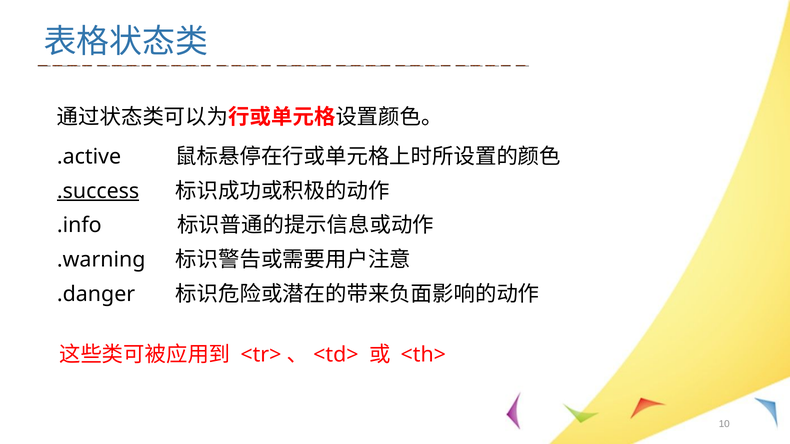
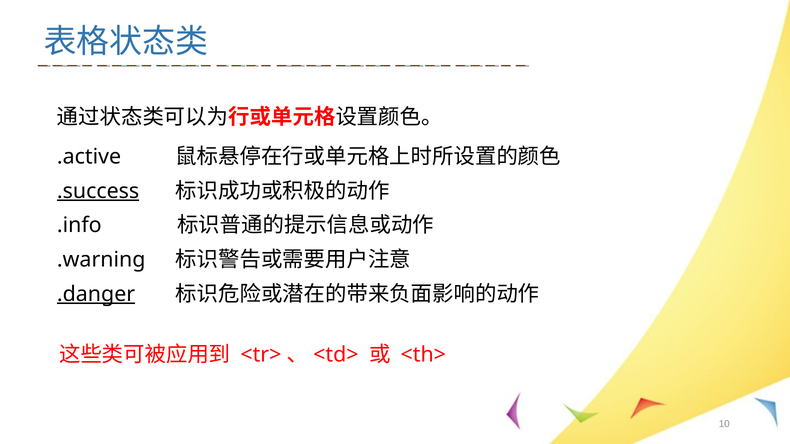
.danger underline: none -> present (96, 294)
